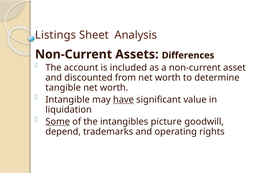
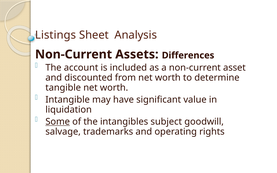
have underline: present -> none (123, 100)
picture: picture -> subject (166, 122)
depend: depend -> salvage (63, 132)
